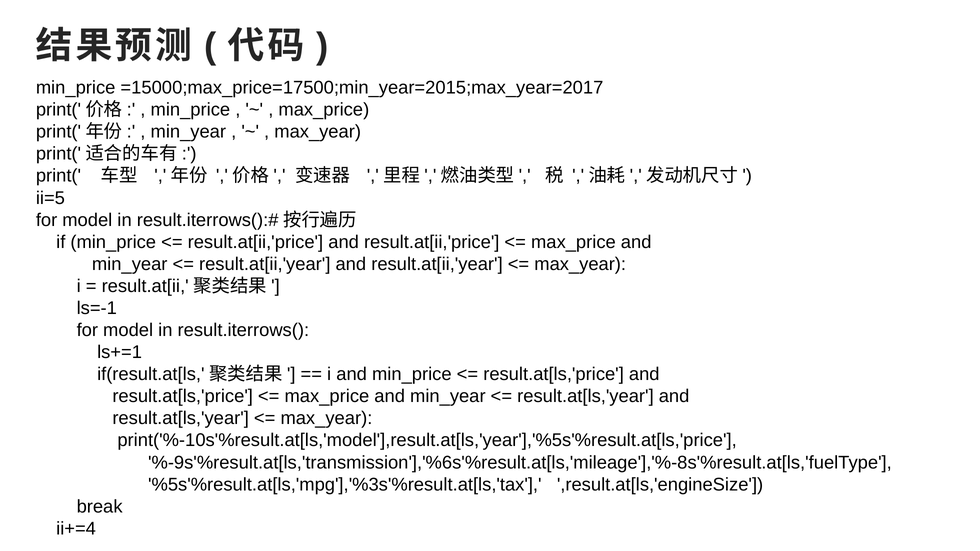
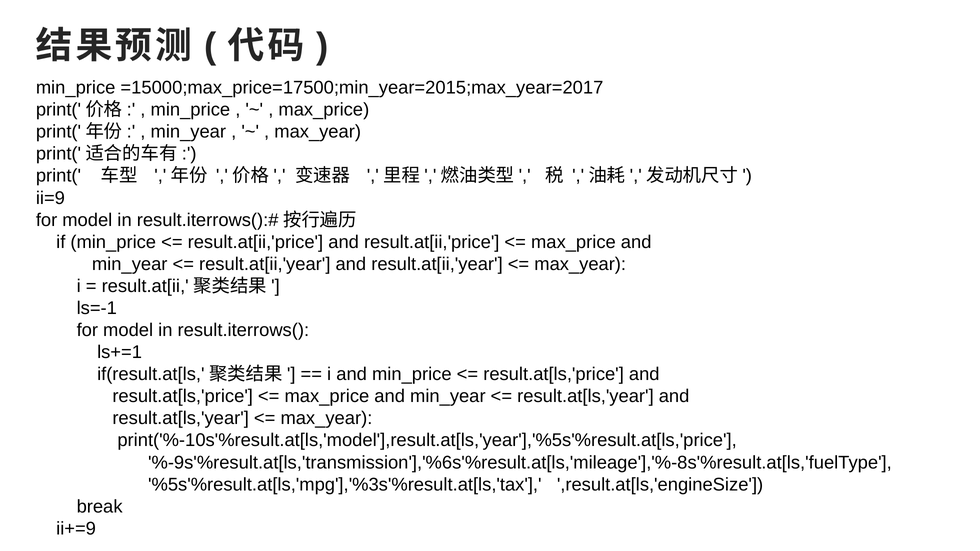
ii=5: ii=5 -> ii=9 (50, 198)
ii+=4: ii+=4 -> ii+=9 (76, 529)
